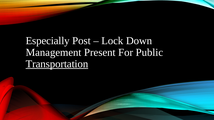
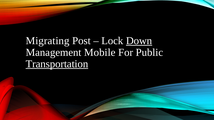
Especially: Especially -> Migrating (48, 41)
Down underline: none -> present (139, 41)
Present: Present -> Mobile (100, 52)
